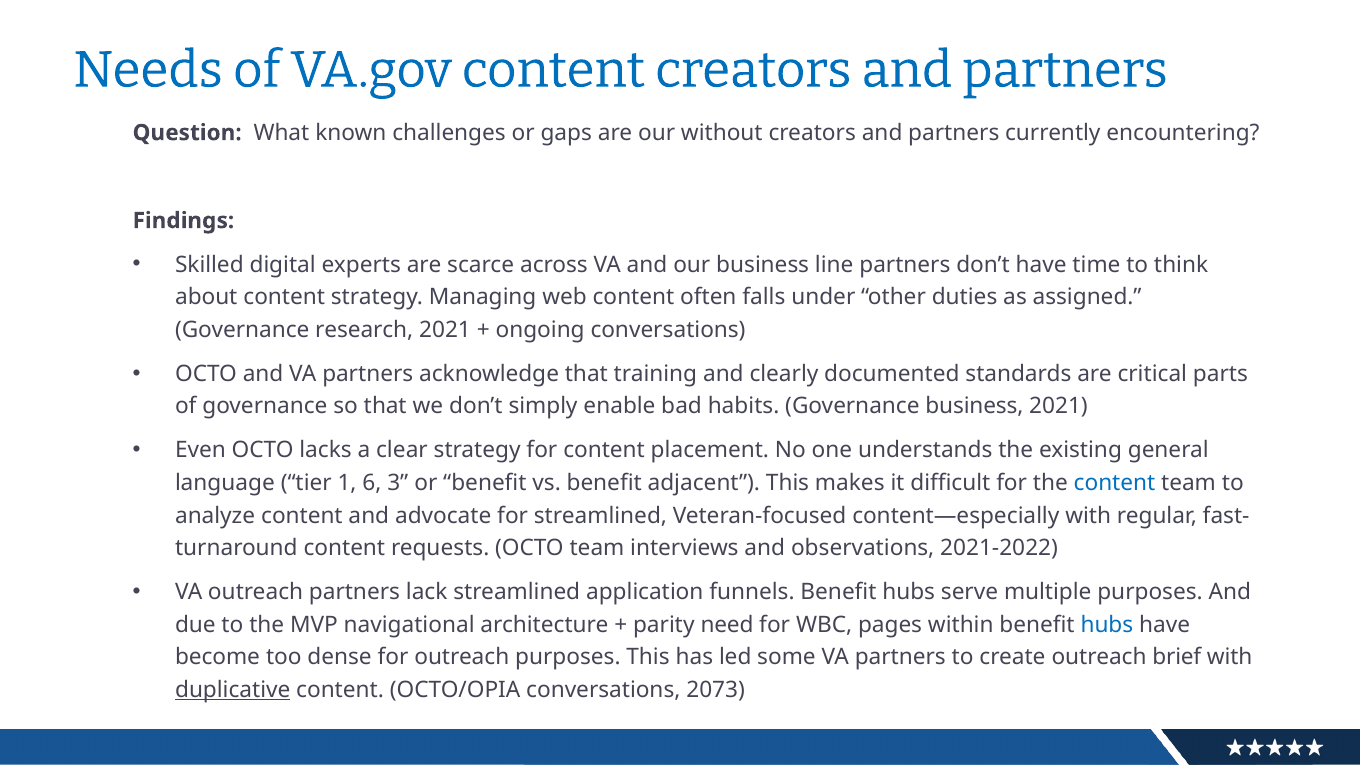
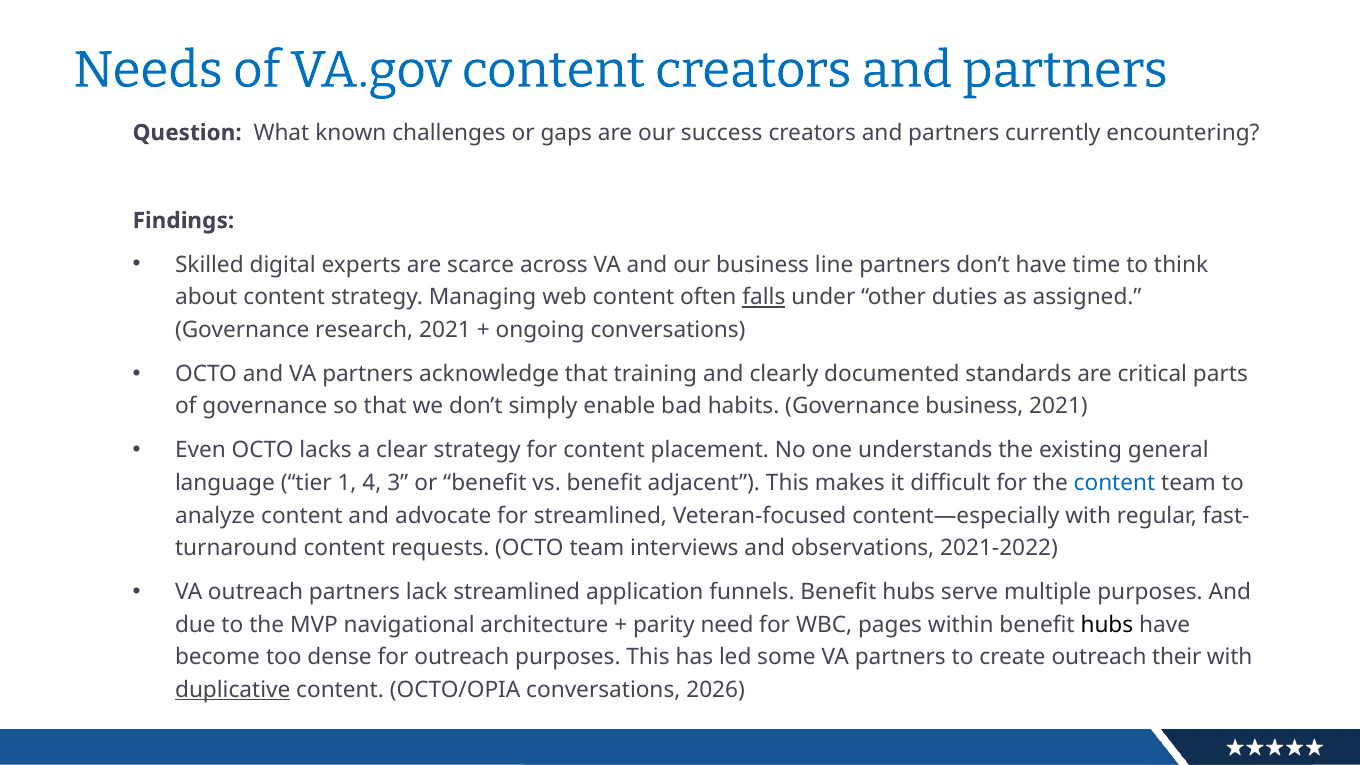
without: without -> success (722, 133)
falls underline: none -> present (764, 297)
6: 6 -> 4 (372, 483)
hubs colour: blue -> black (1107, 625)
brief: brief -> their (1177, 657)
2073: 2073 -> 2026 (716, 690)
